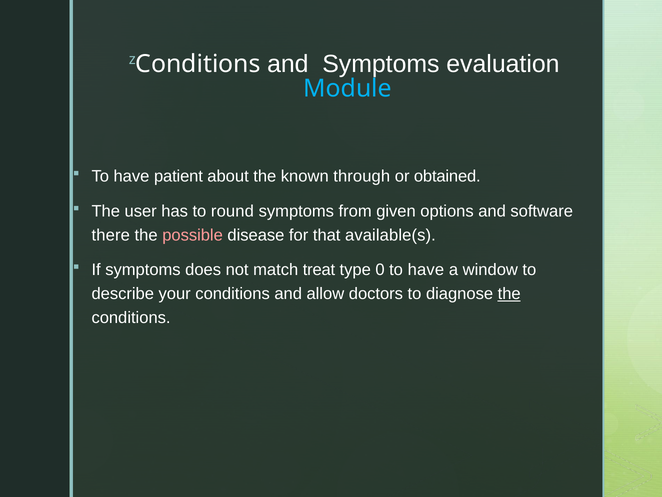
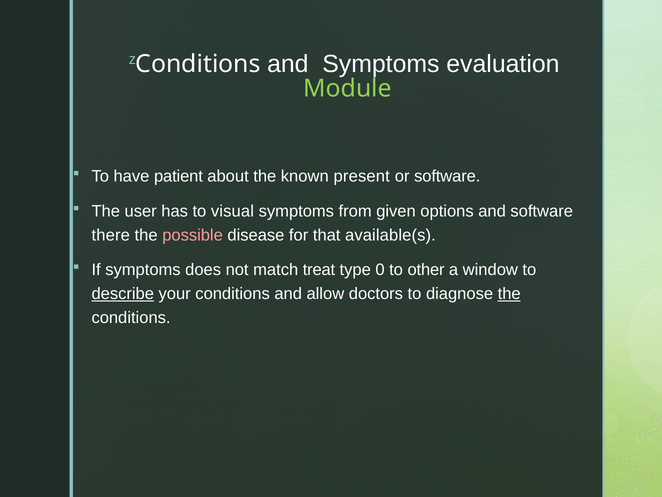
Module colour: light blue -> light green (348, 88)
through: through -> present (362, 176)
or obtained: obtained -> software (447, 176)
round: round -> visual (232, 211)
0 to have: have -> other (426, 270)
describe underline: none -> present (123, 294)
